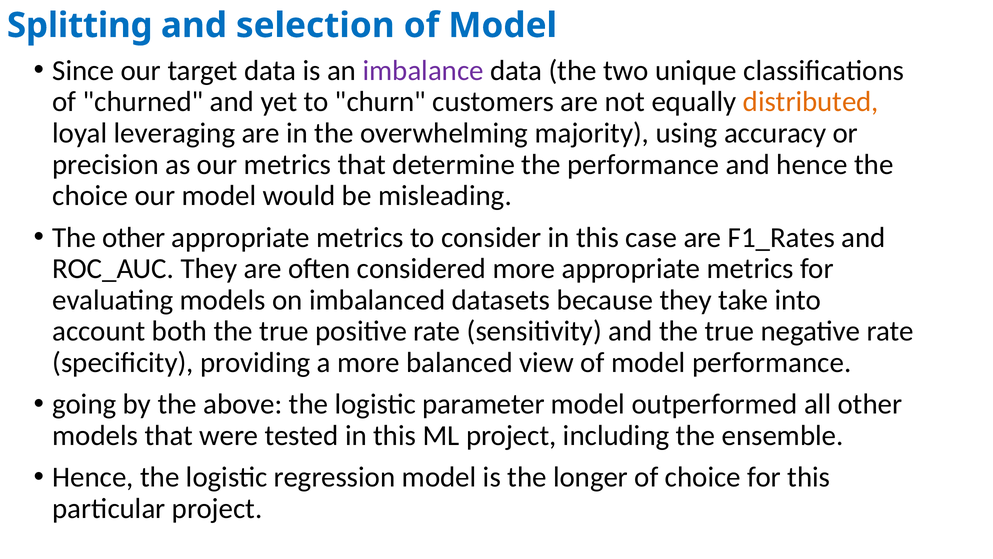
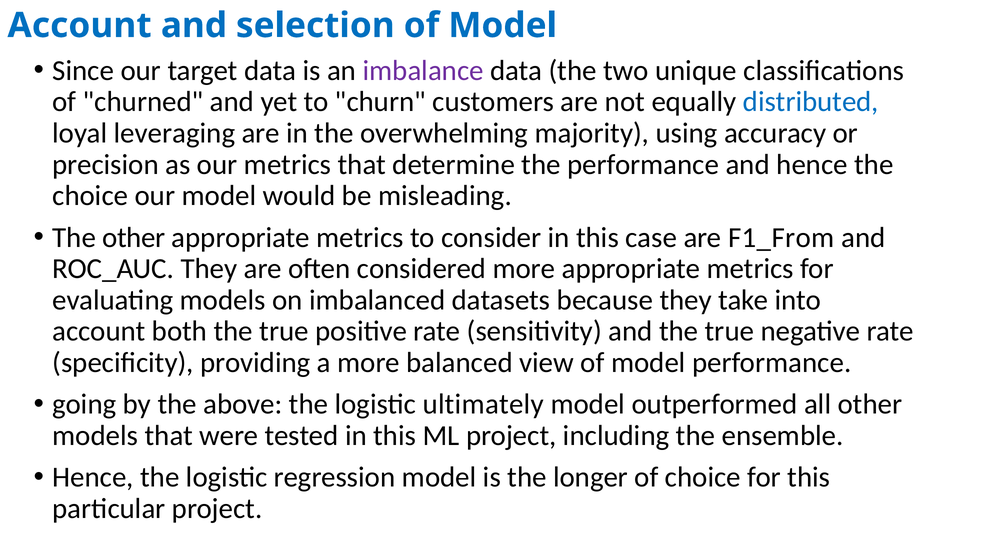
Splitting: Splitting -> Account (80, 25)
distributed colour: orange -> blue (811, 102)
F1_Rates: F1_Rates -> F1_From (781, 237)
parameter: parameter -> ultimately (483, 404)
